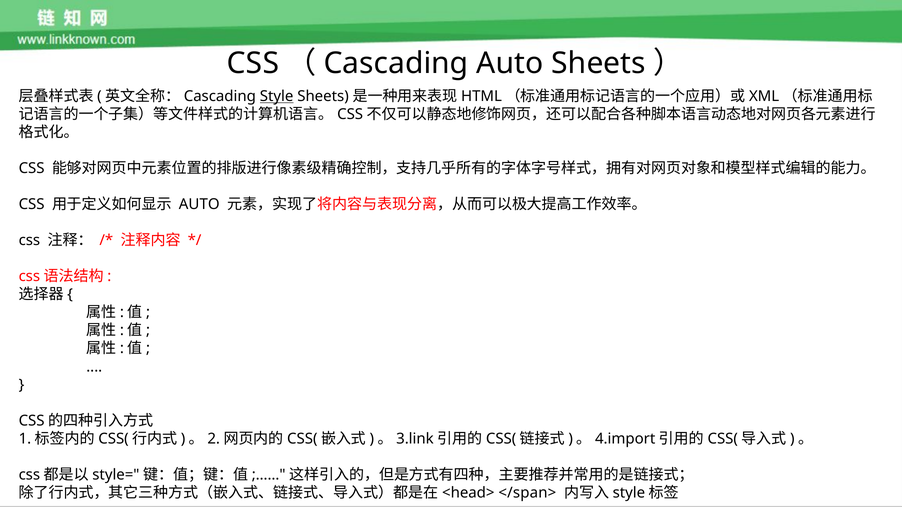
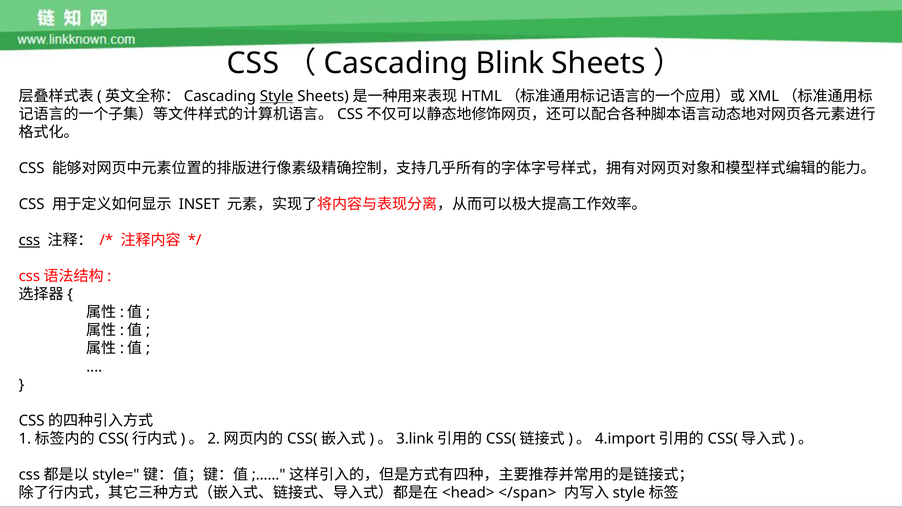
Auto: Auto -> Blink (510, 63)
AUTO: AUTO -> INSET (199, 205)
css underline: none -> present (29, 241)
